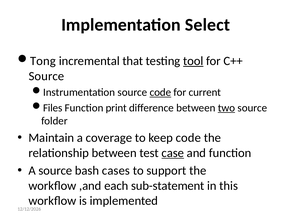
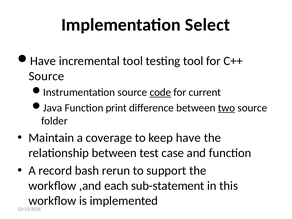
Tong: Tong -> Have (43, 61)
incremental that: that -> tool (133, 61)
tool underline: present -> none (193, 61)
Files: Files -> Java (53, 108)
keep code: code -> have (188, 138)
case underline: present -> none (173, 153)
A source: source -> record (55, 171)
cases: cases -> rerun (116, 171)
